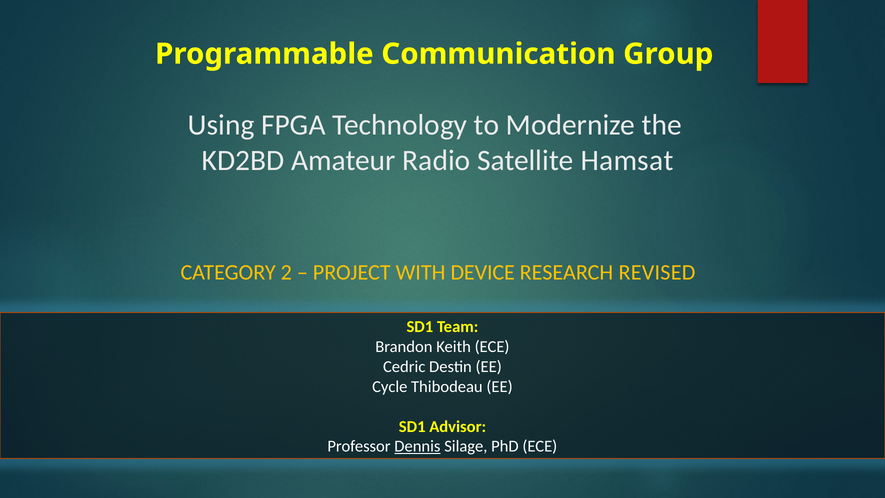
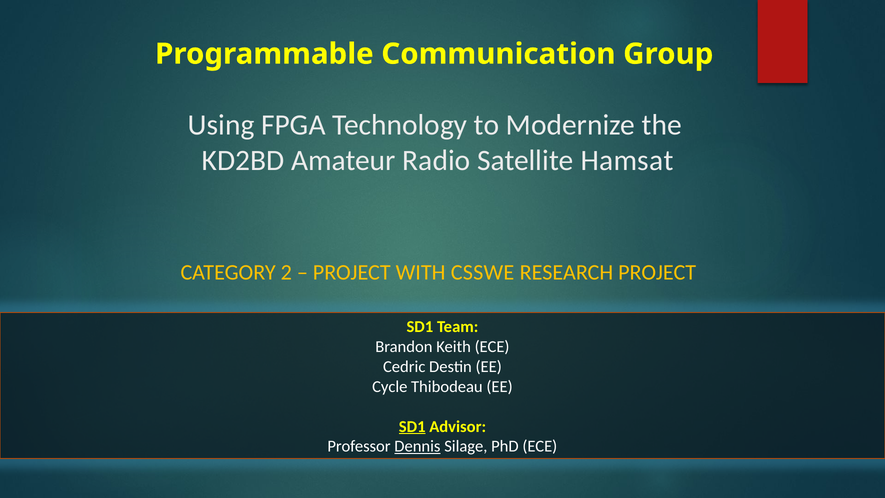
DEVICE: DEVICE -> CSSWE (483, 272)
RESEARCH REVISED: REVISED -> PROJECT (657, 272)
SD1 underline: none -> present (412, 426)
